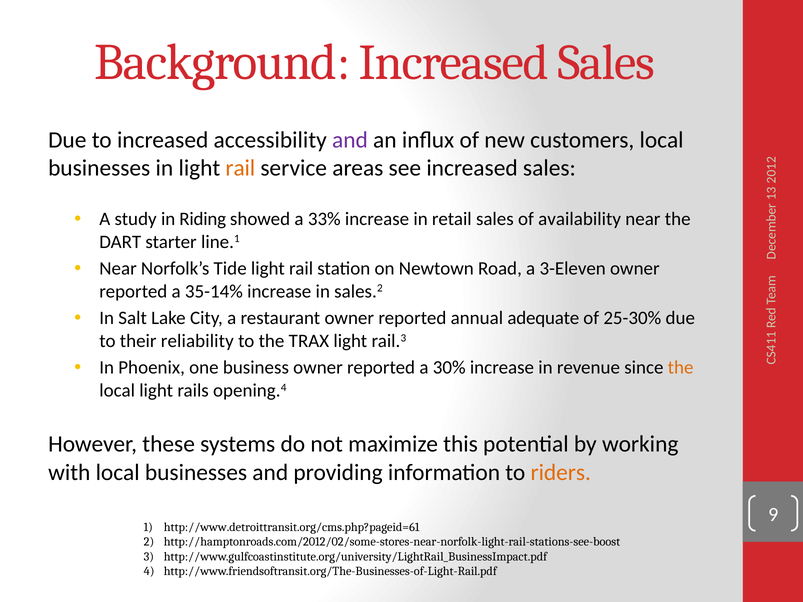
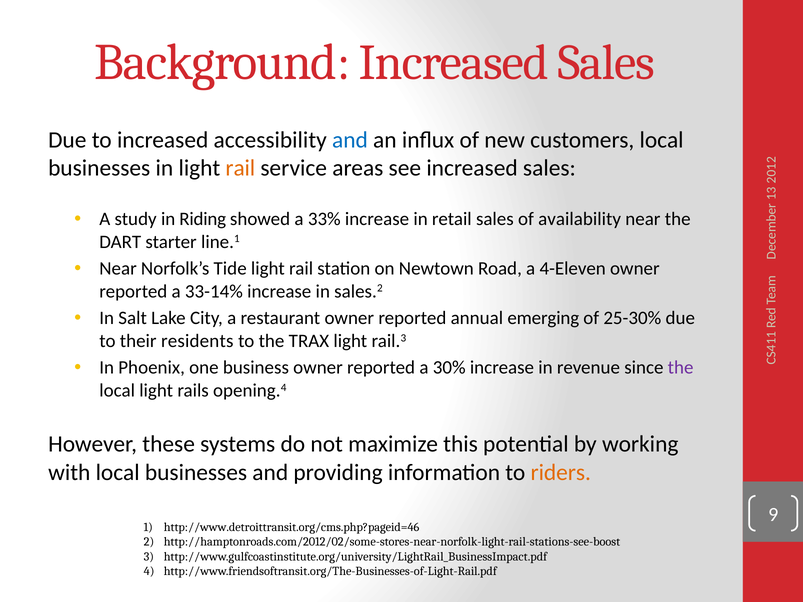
and colour: purple -> blue (350, 140)
3-Eleven: 3-Eleven -> 4-Eleven (573, 269)
35-14%: 35-14% -> 33-14% (214, 292)
adequate: adequate -> emerging (543, 318)
reliability: reliability -> residents (197, 341)
the colour: orange -> purple (681, 368)
http://www.detroittransit.org/cms.php?pageid=61: http://www.detroittransit.org/cms.php?pageid=61 -> http://www.detroittransit.org/cms.php?pageid=46 (292, 527)
